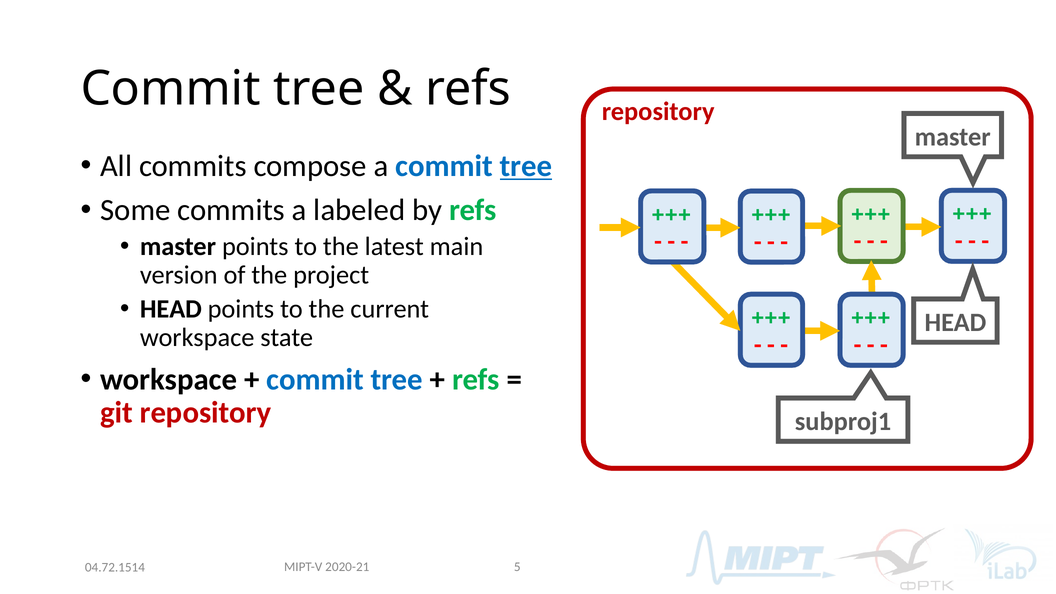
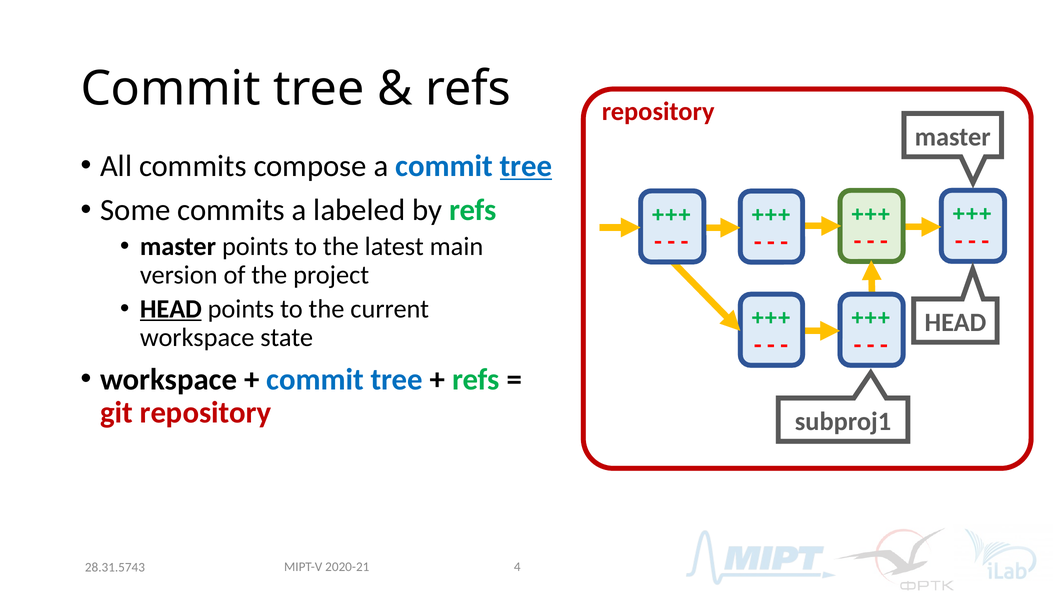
HEAD underline: none -> present (171, 309)
5: 5 -> 4 (517, 567)
04.72.1514: 04.72.1514 -> 28.31.5743 (115, 567)
